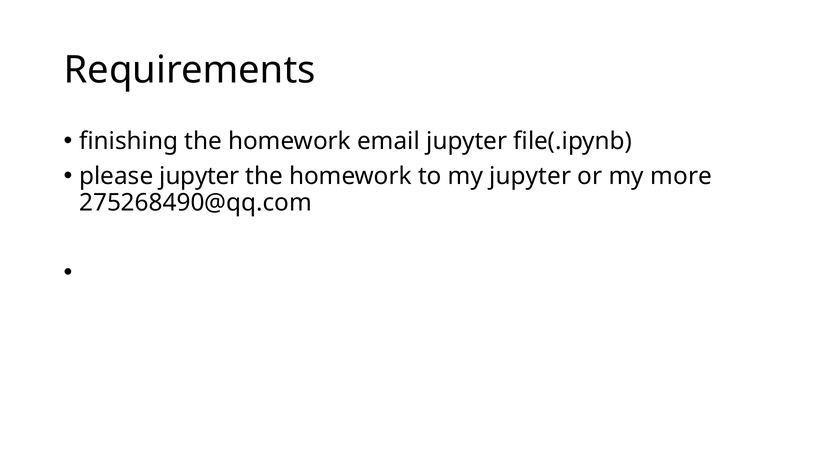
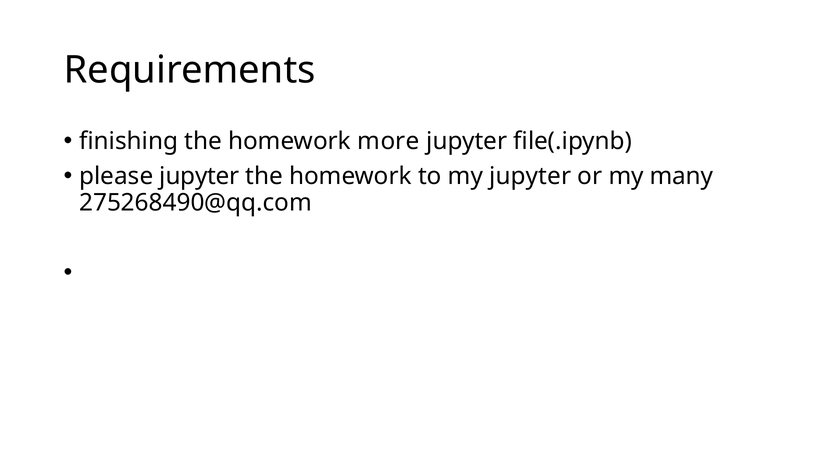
email: email -> more (389, 141)
more: more -> many (681, 176)
